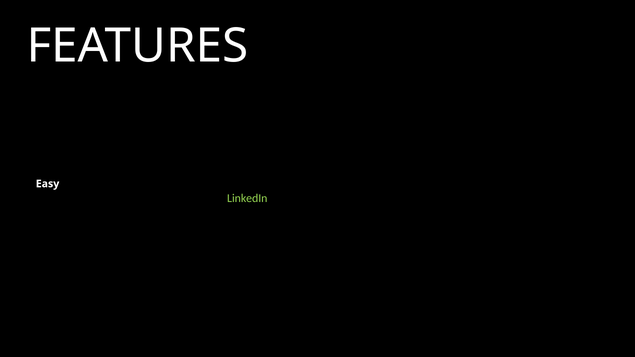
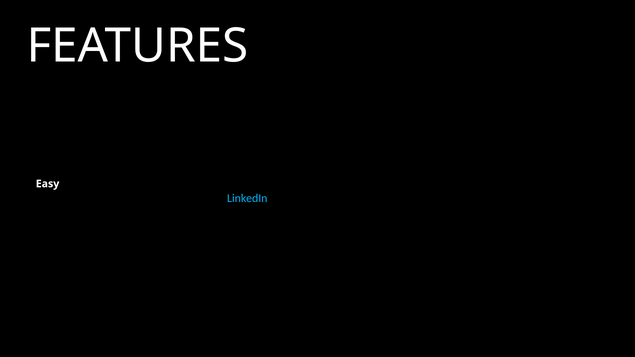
LinkedIn colour: light green -> light blue (247, 199)
